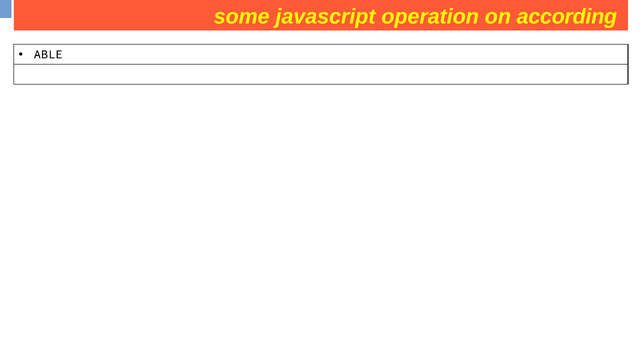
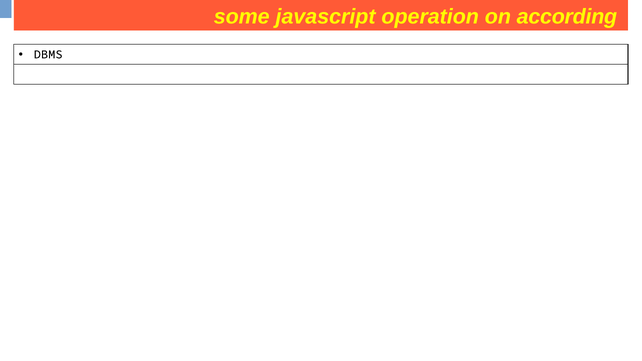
ABLE: ABLE -> DBMS (48, 54)
